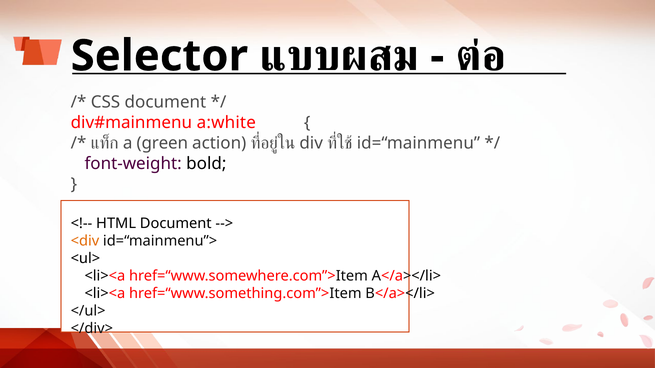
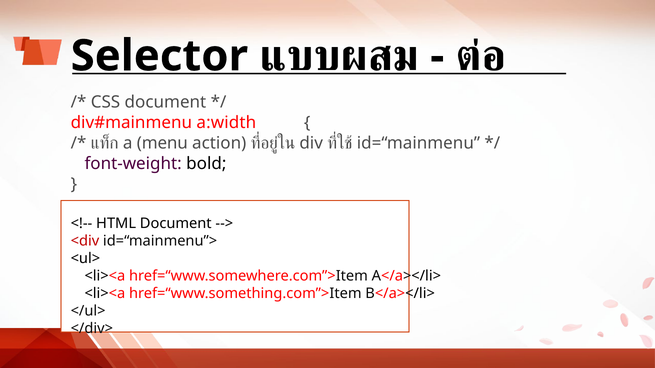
a:white: a:white -> a:width (226, 123)
green: green -> menu (162, 143)
<div colour: orange -> red (85, 241)
